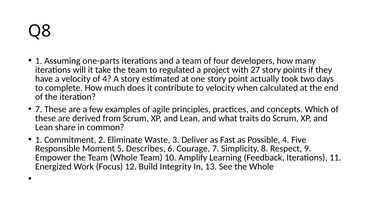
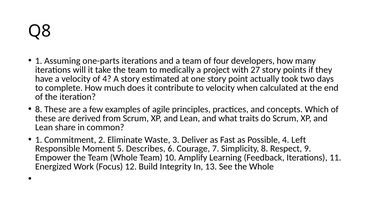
regulated: regulated -> medically (177, 70)
7: 7 -> 8 (39, 109)
Five: Five -> Left (299, 140)
